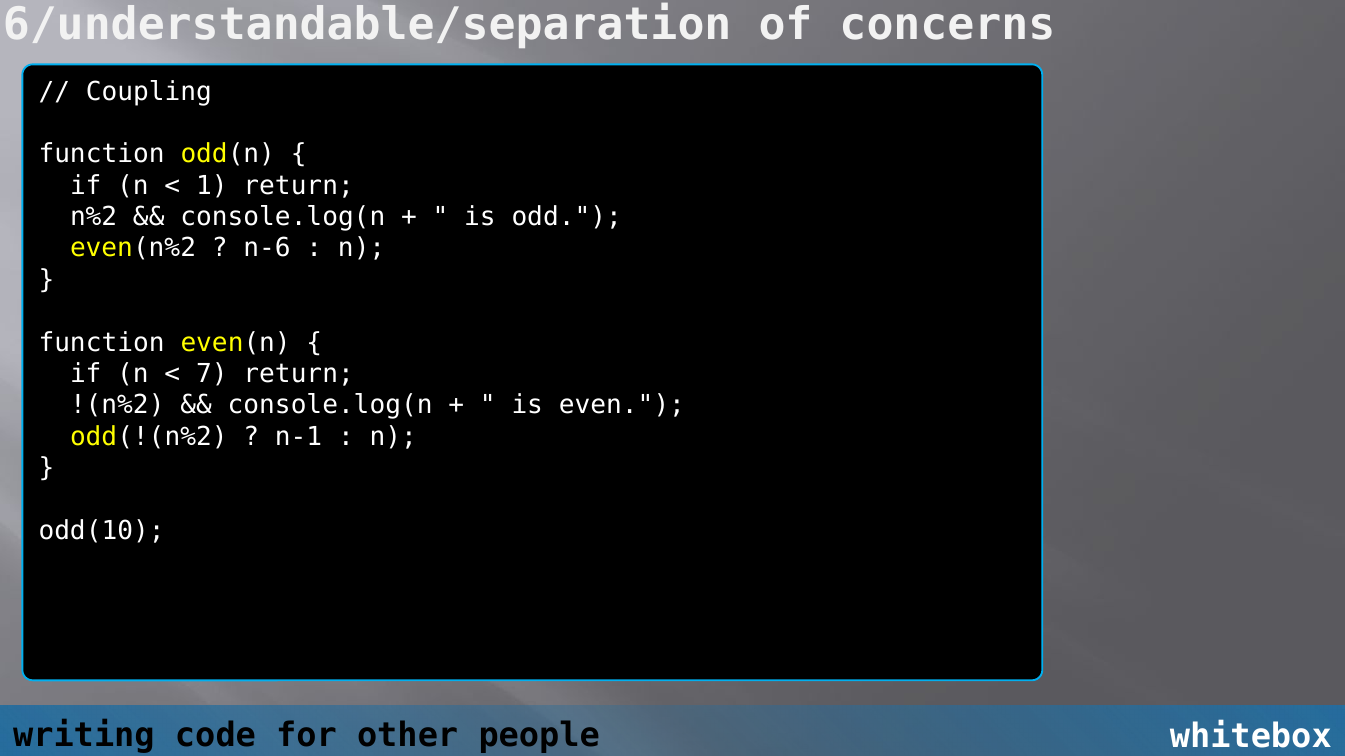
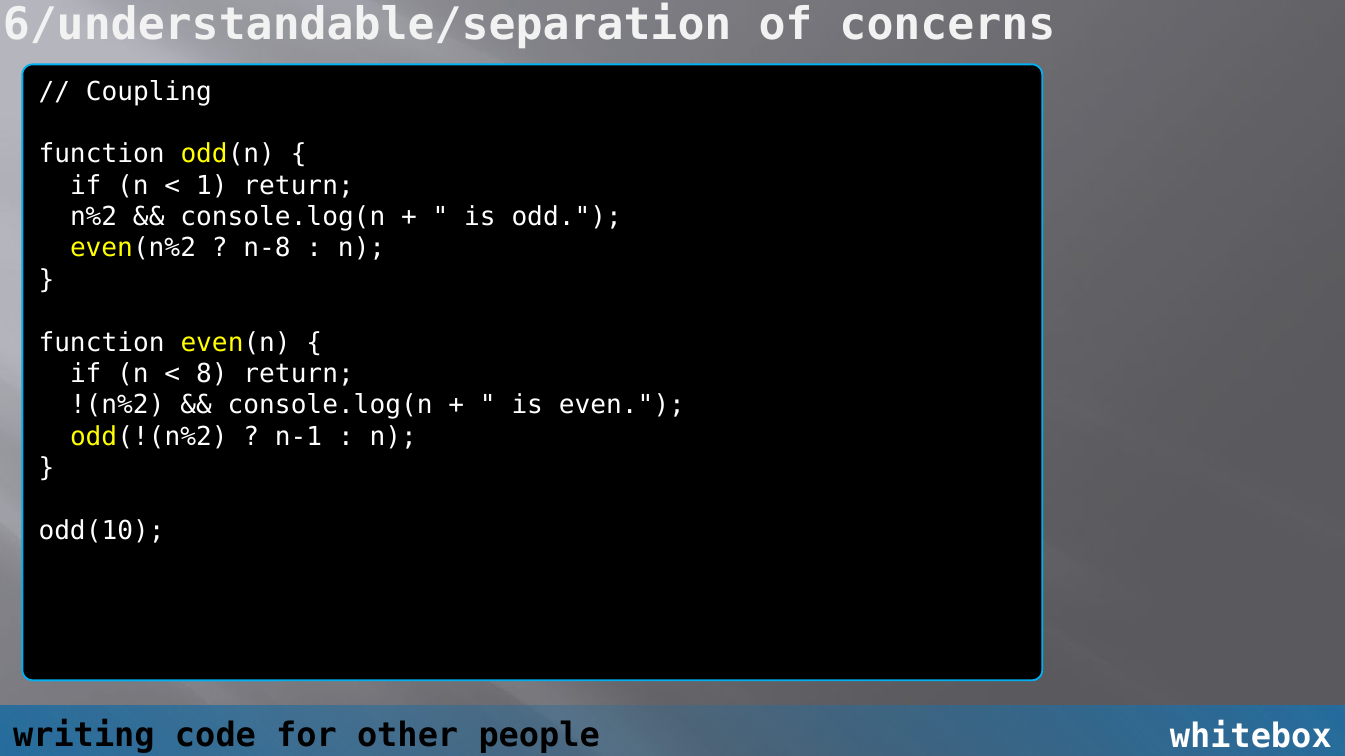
n-6: n-6 -> n-8 (267, 249)
7: 7 -> 8 (212, 374)
